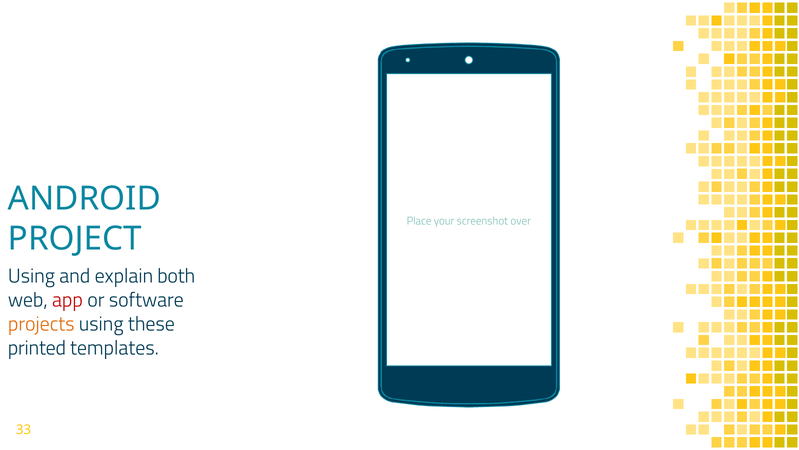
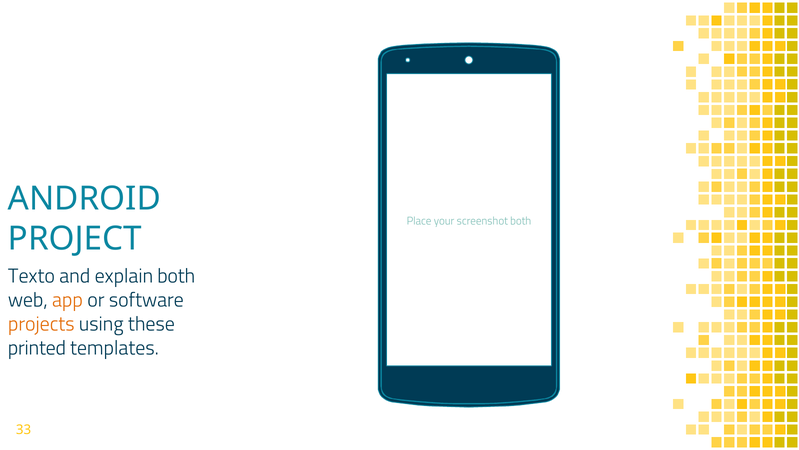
screenshot over: over -> both (521, 221)
Using: Using -> Texto (31, 276)
app colour: red -> orange (67, 300)
